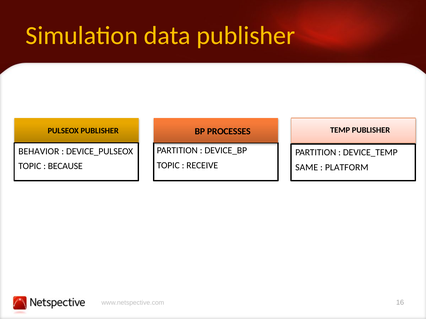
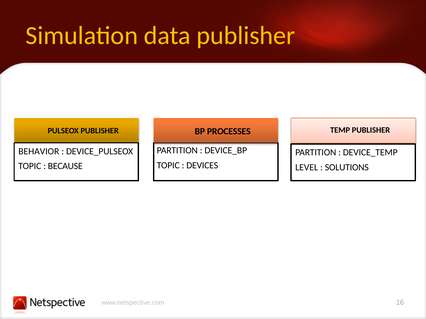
RECEIVE: RECEIVE -> DEVICES (202, 166)
SAME: SAME -> LEVEL (307, 168)
PLATFORM: PLATFORM -> SOLUTIONS (347, 168)
